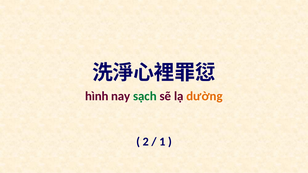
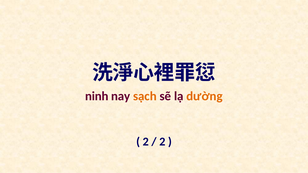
hình: hình -> ninh (97, 96)
sạch colour: green -> orange (145, 96)
1: 1 -> 2 (162, 142)
